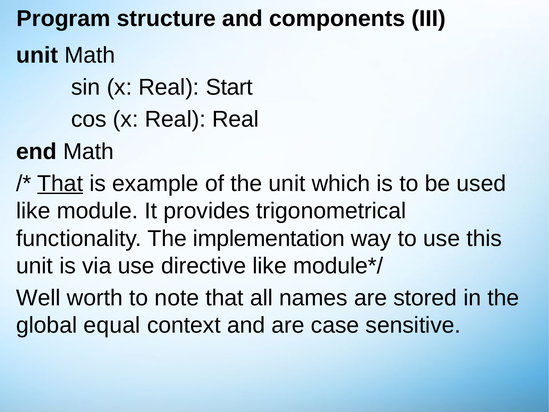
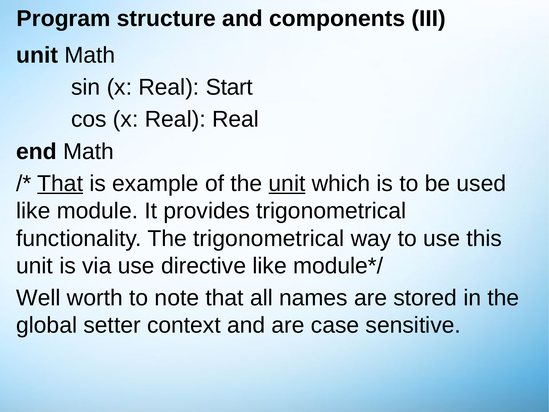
unit underline: none -> present (287, 183)
The implementation: implementation -> trigonometrical (269, 238)
equal: equal -> setter (112, 325)
